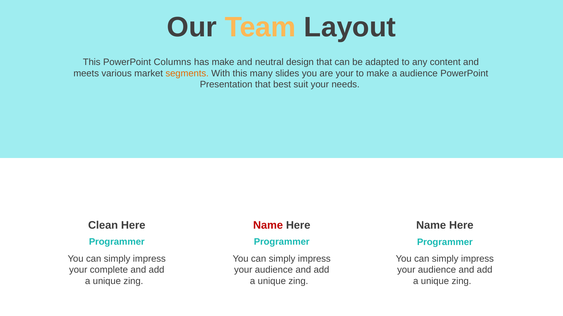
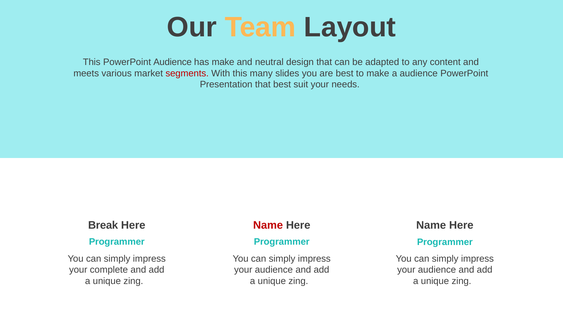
PowerPoint Columns: Columns -> Audience (173, 62)
segments colour: orange -> red (187, 73)
are your: your -> best (345, 73)
Clean: Clean -> Break (103, 226)
